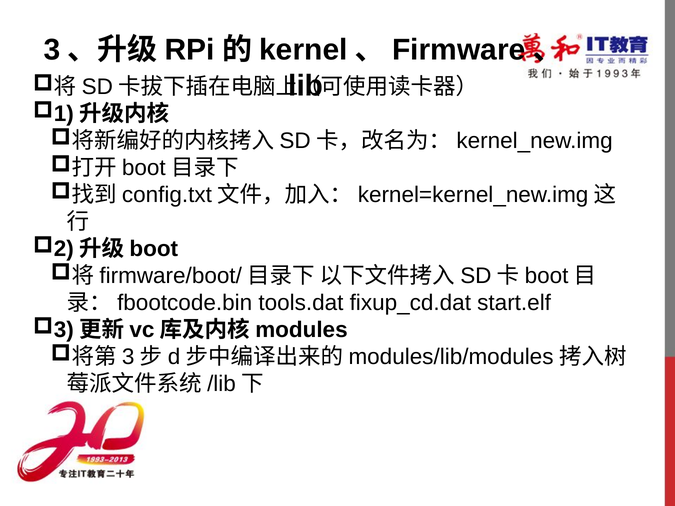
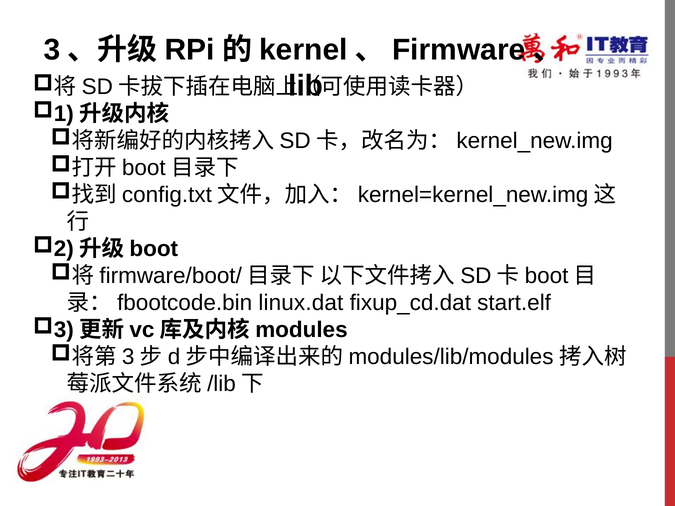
tools.dat: tools.dat -> linux.dat (301, 303)
